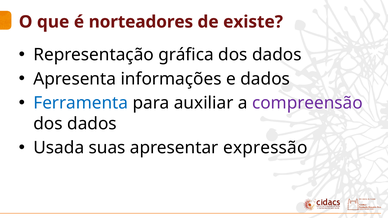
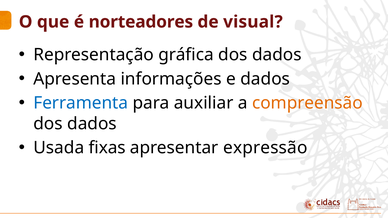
existe: existe -> visual (253, 22)
compreensão colour: purple -> orange (307, 103)
suas: suas -> fixas (107, 148)
